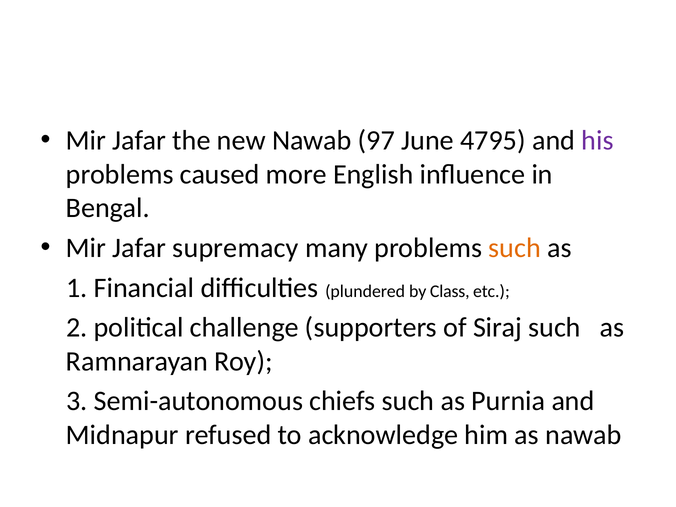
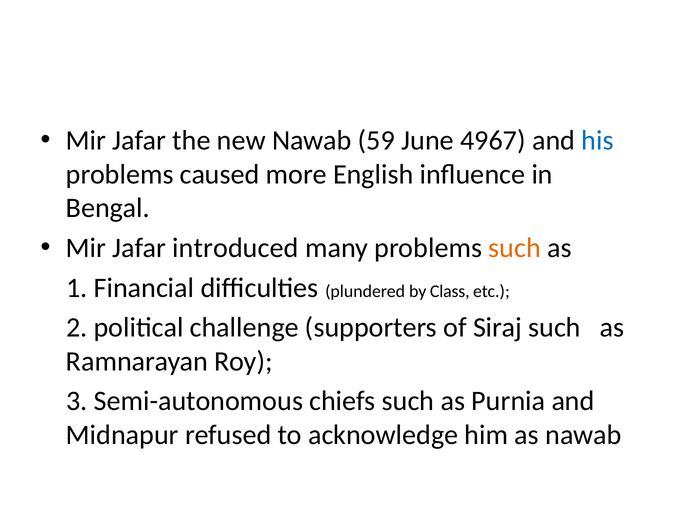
97: 97 -> 59 (376, 141)
4795: 4795 -> 4967 (493, 141)
his colour: purple -> blue (598, 141)
supremacy: supremacy -> introduced (236, 248)
